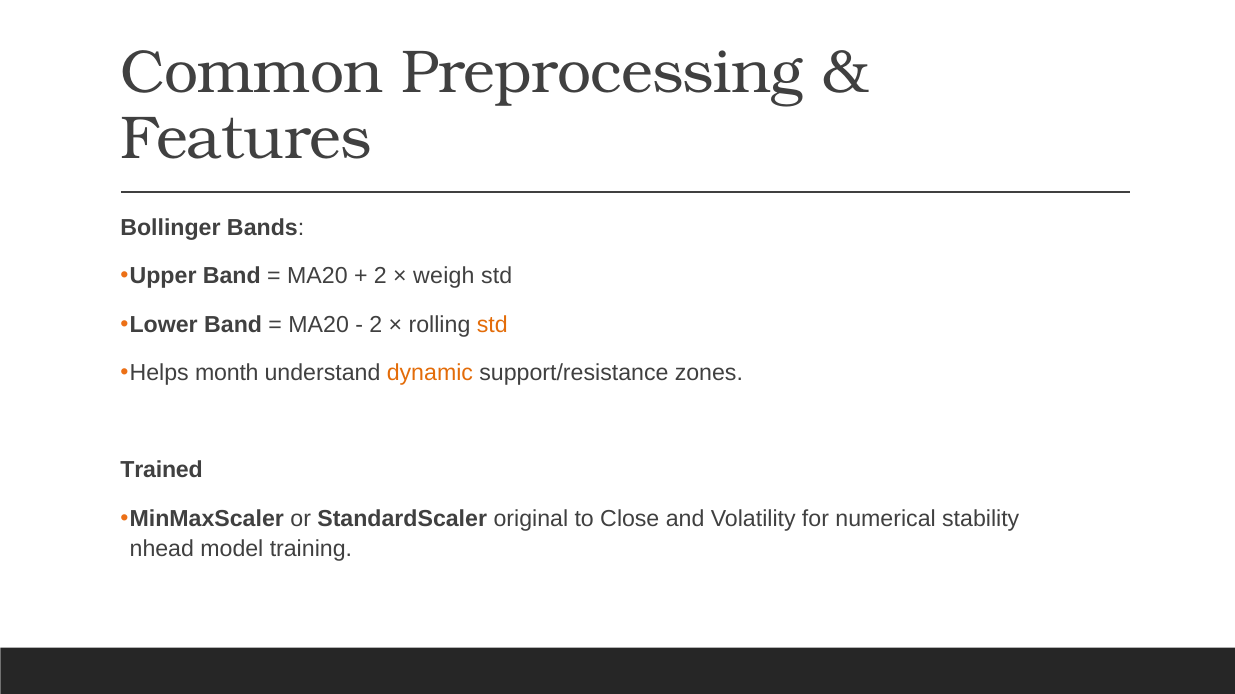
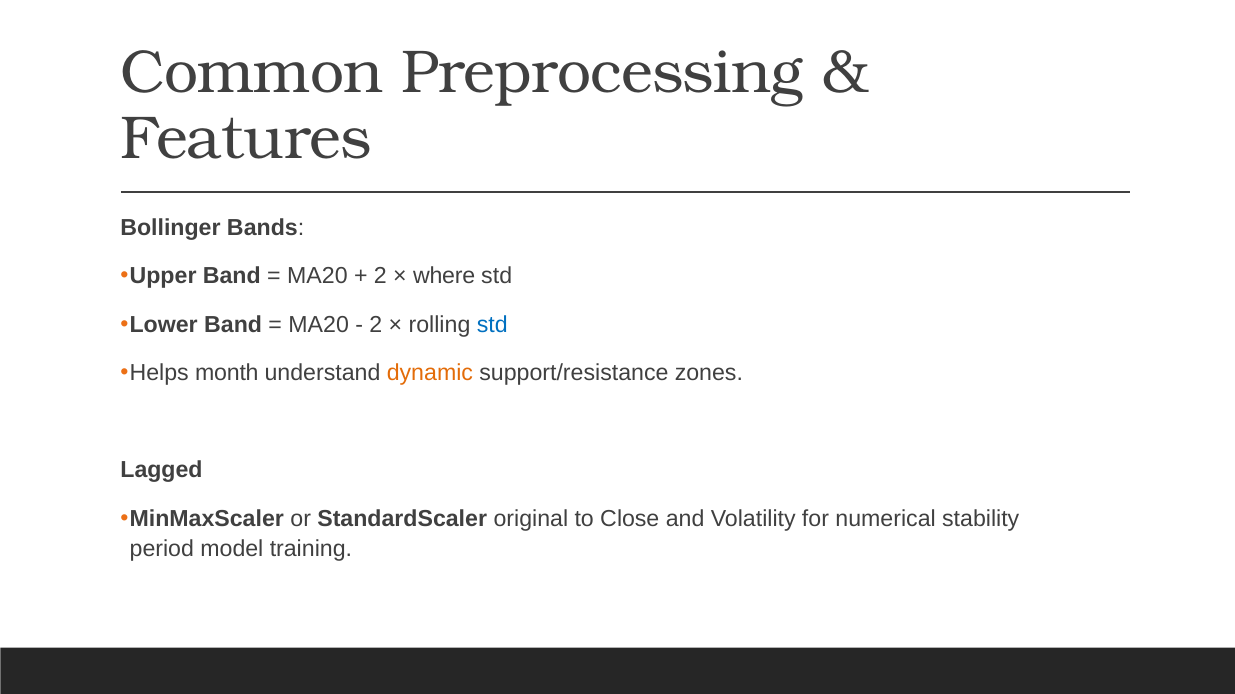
weigh: weigh -> where (444, 276)
std colour: orange -> blue (492, 325)
Trained: Trained -> Lagged (161, 471)
nhead: nhead -> period (162, 550)
